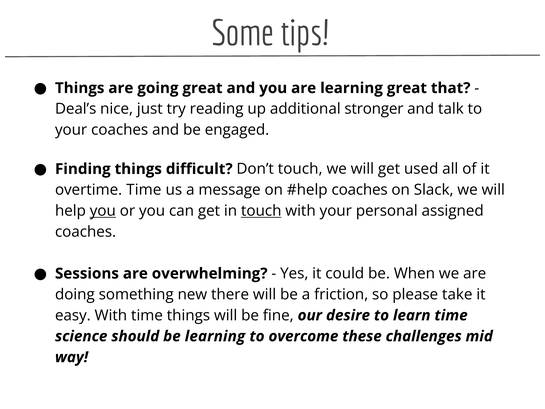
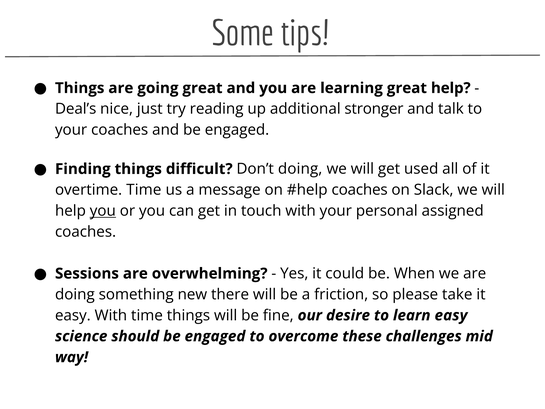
great that: that -> help (451, 88)
Don’t touch: touch -> doing (300, 169)
touch underline: present -> none (261, 211)
learn time: time -> easy (451, 315)
should be learning: learning -> engaged (215, 336)
